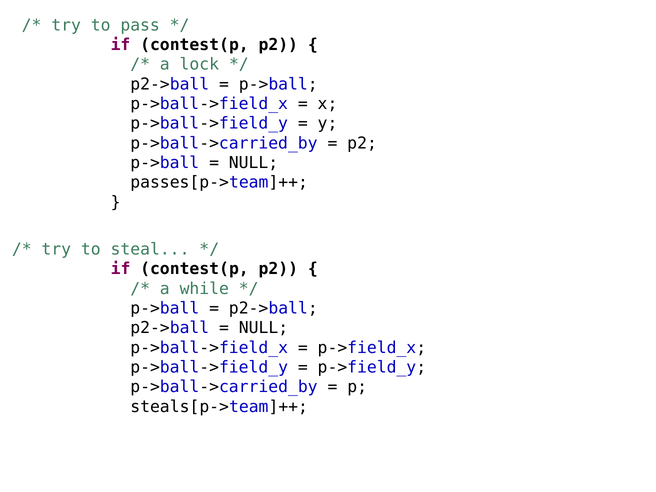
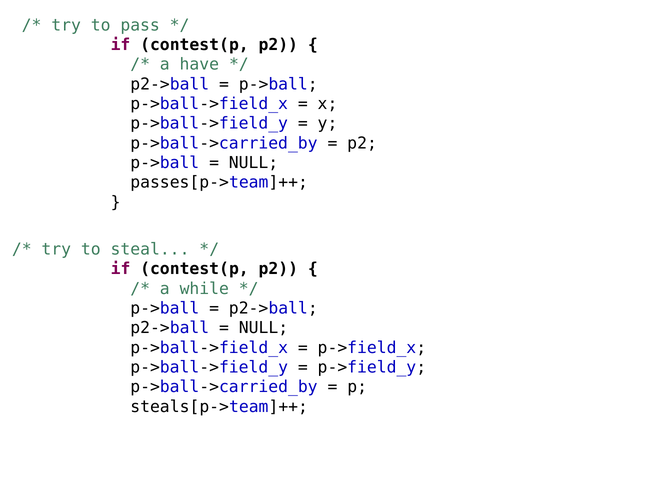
lock: lock -> have (199, 64)
